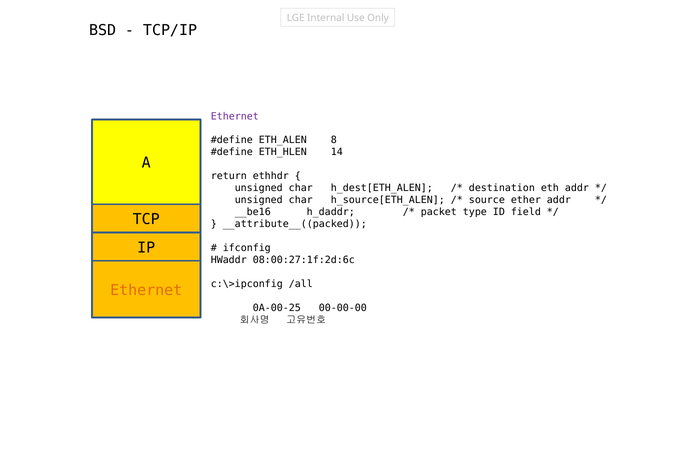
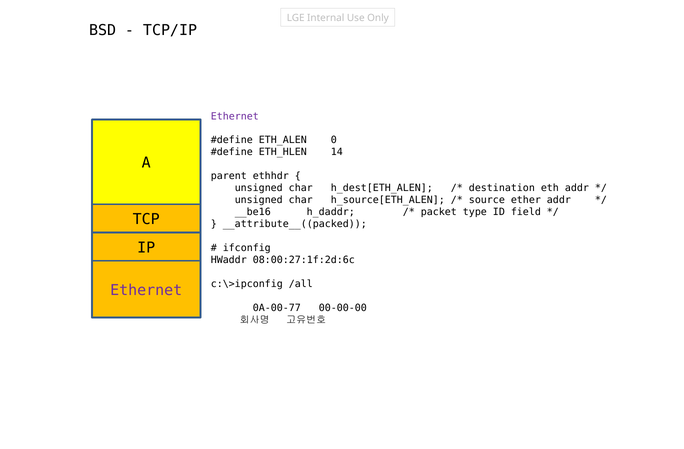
8: 8 -> 0 (334, 140)
return: return -> parent (229, 176)
Ethernet colour: orange -> purple (146, 290)
0A-00-25: 0A-00-25 -> 0A-00-77 (277, 308)
